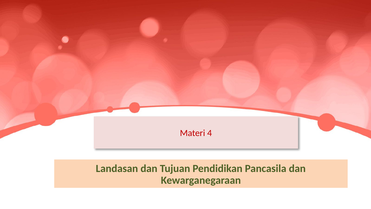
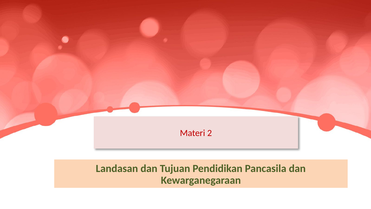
4: 4 -> 2 (210, 133)
